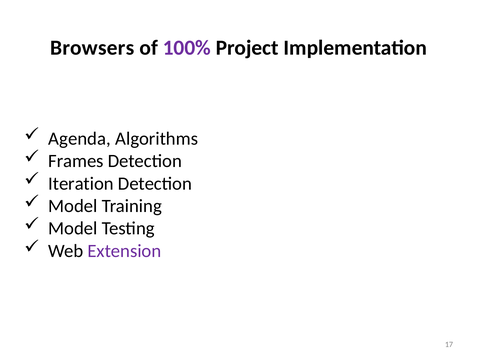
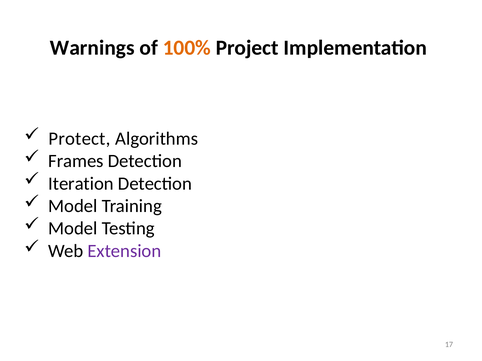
Browsers: Browsers -> Warnings (92, 48)
100% colour: purple -> orange (187, 48)
Agenda: Agenda -> Protect (80, 139)
